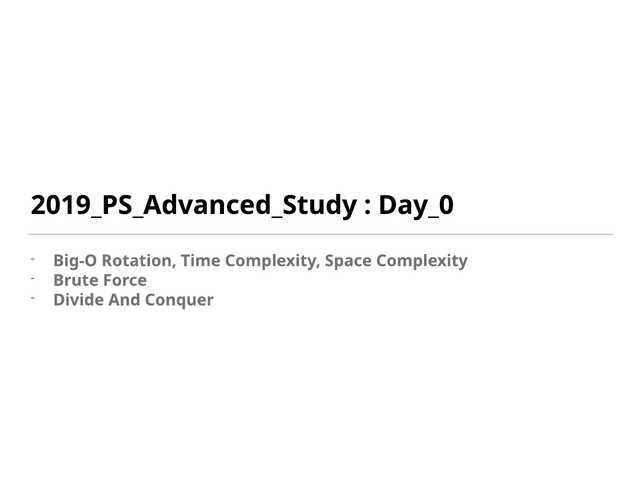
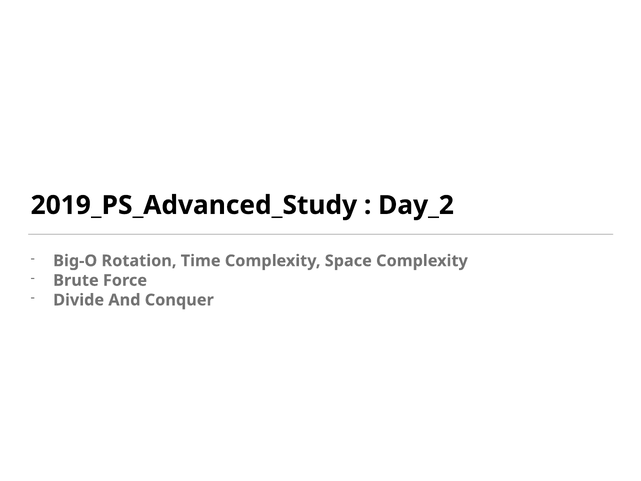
Day_0: Day_0 -> Day_2 (416, 205)
